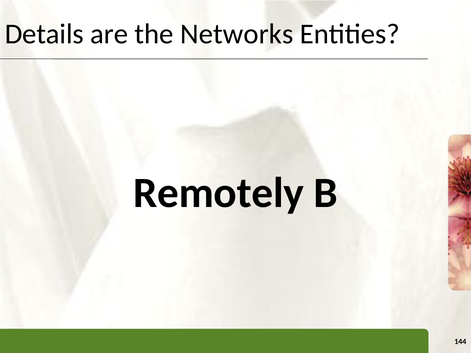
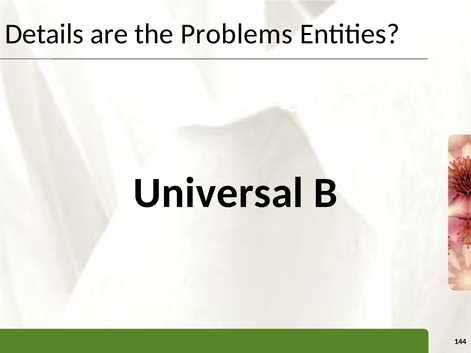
Networks: Networks -> Problems (237, 34)
Remotely: Remotely -> Universal (218, 193)
